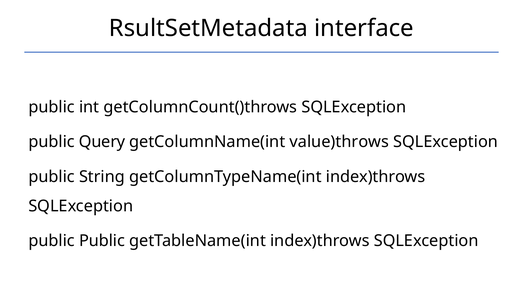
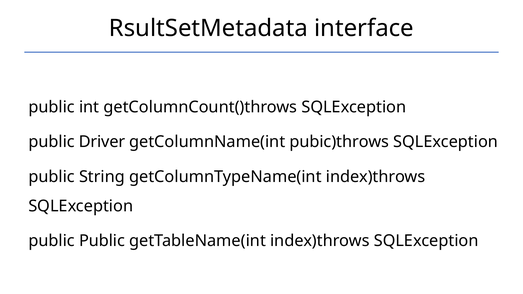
Query: Query -> Driver (102, 142)
value)throws: value)throws -> pubic)throws (339, 142)
